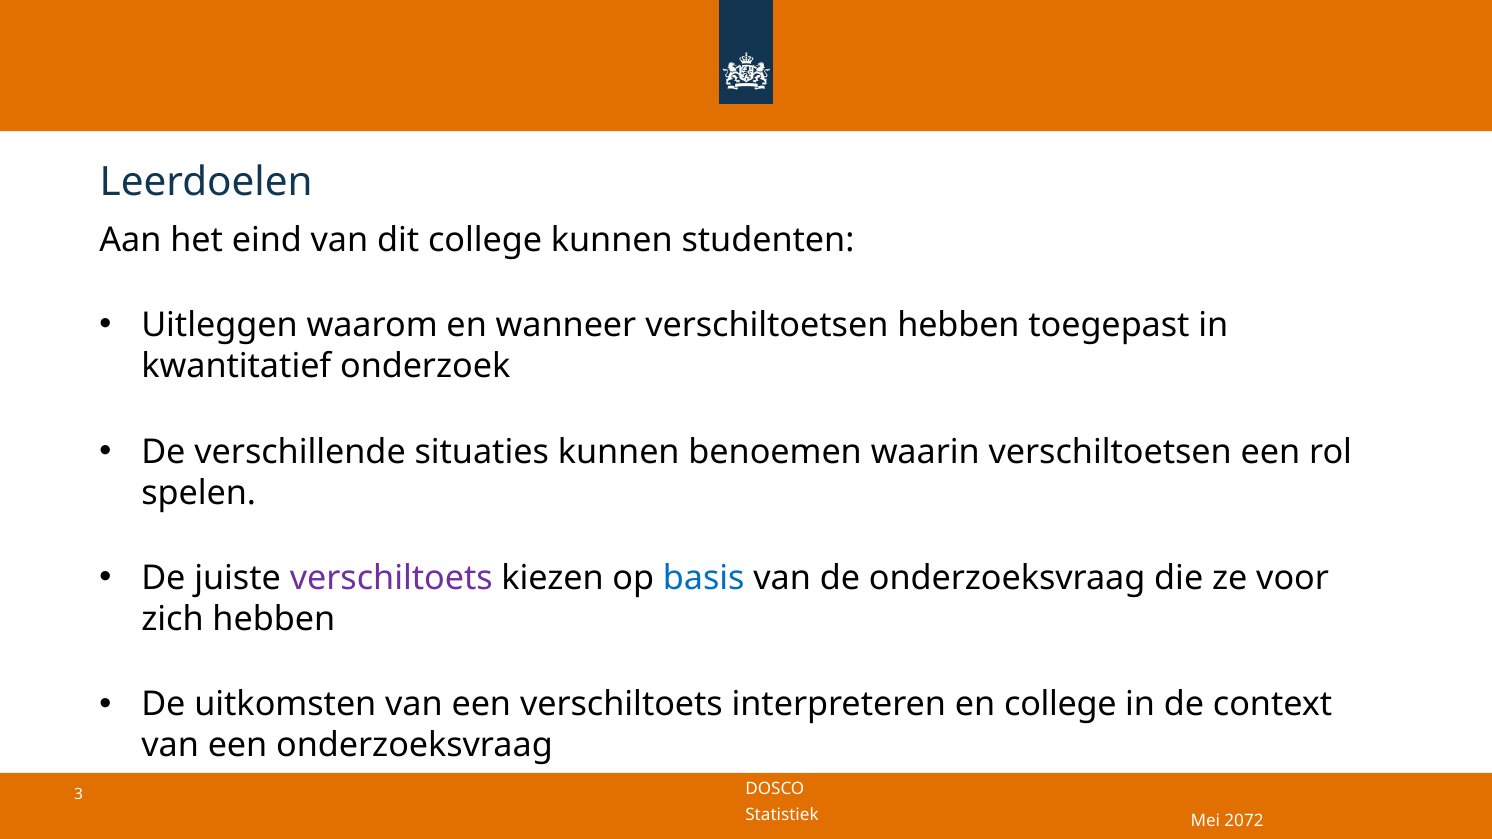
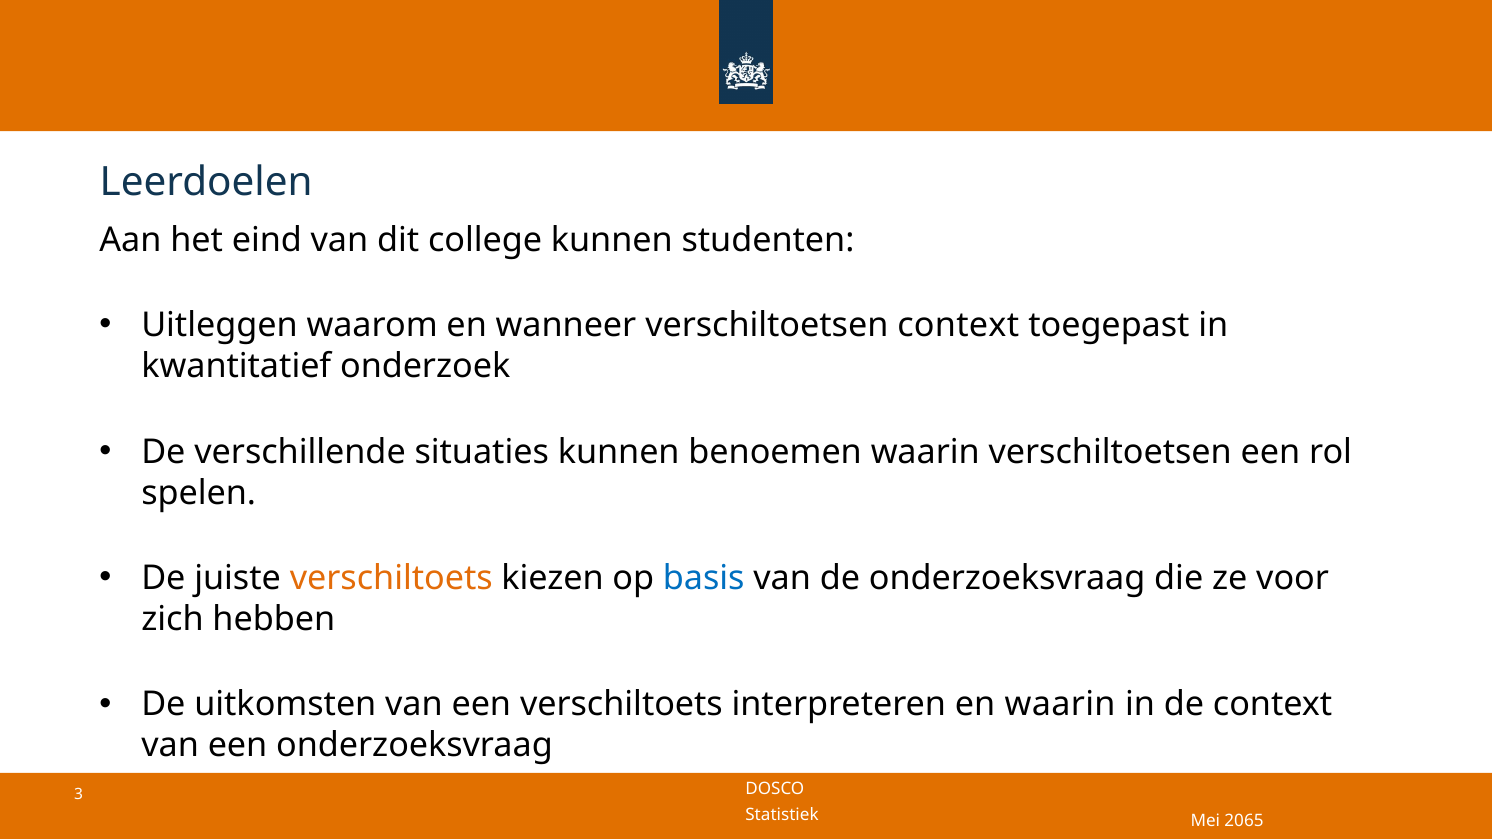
verschiltoetsen hebben: hebben -> context (958, 325)
verschiltoets colour: purple -> orange (391, 578)
en college: college -> waarin (1060, 705)
2072: 2072 -> 2065 (1244, 821)
